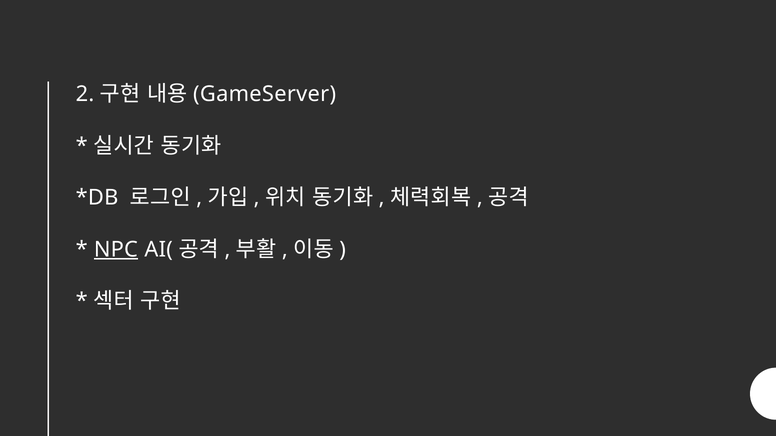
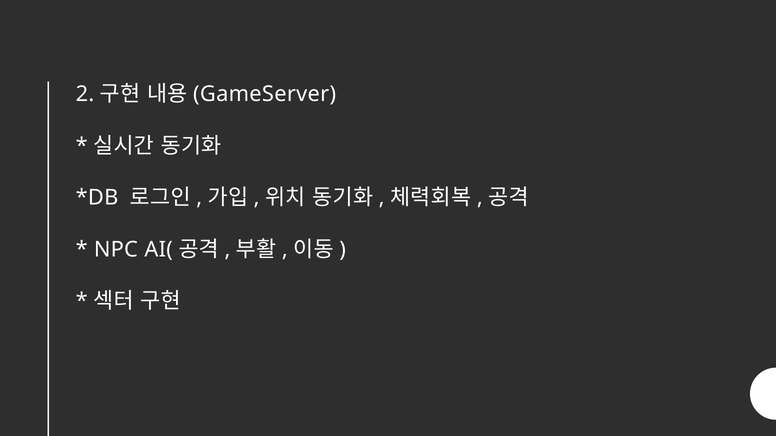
NPC underline: present -> none (116, 250)
